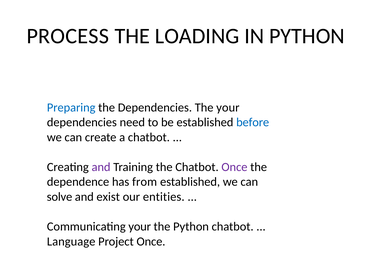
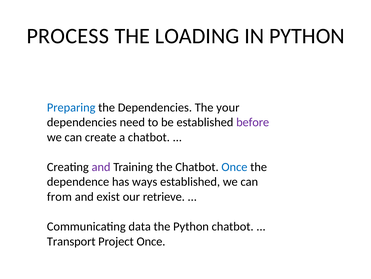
before colour: blue -> purple (253, 122)
Once colour: purple -> blue (234, 167)
from: from -> ways (145, 181)
solve: solve -> from (59, 196)
entities: entities -> retrieve (164, 196)
Communicating your: your -> data (140, 226)
Language: Language -> Transport (71, 241)
